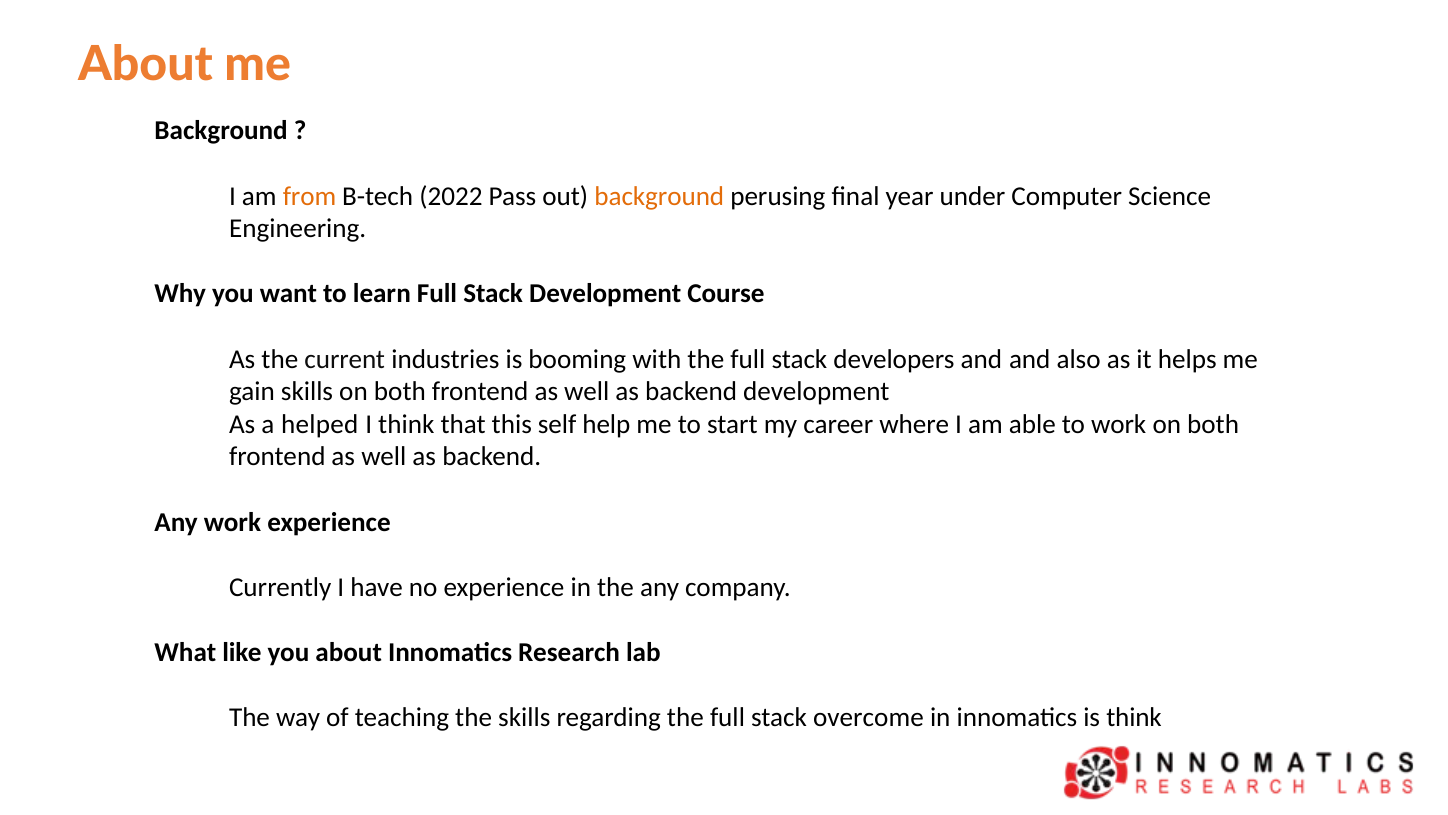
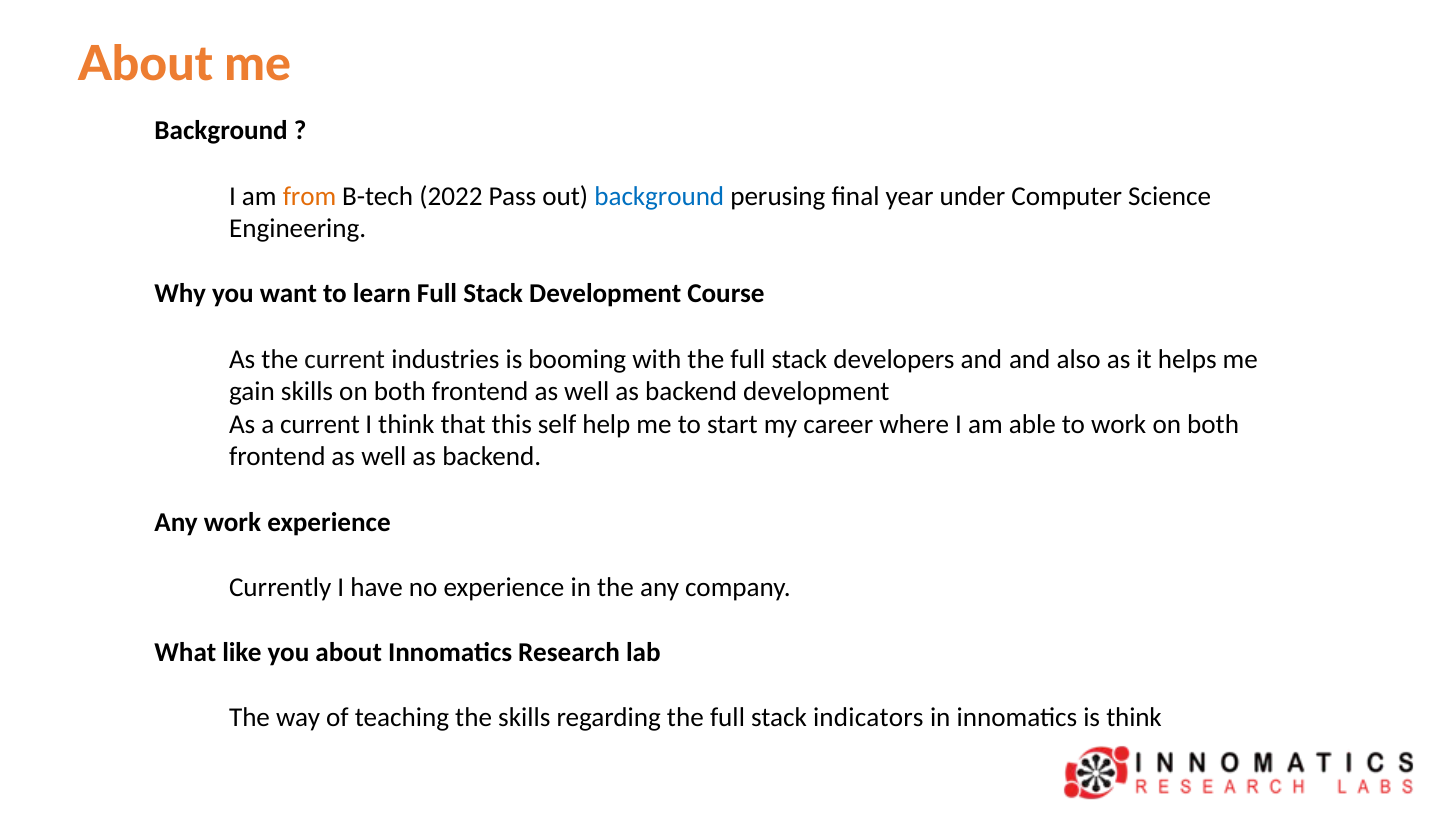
background colour: orange -> blue (659, 196)
a helped: helped -> current (320, 424)
overcome: overcome -> indicators (868, 717)
